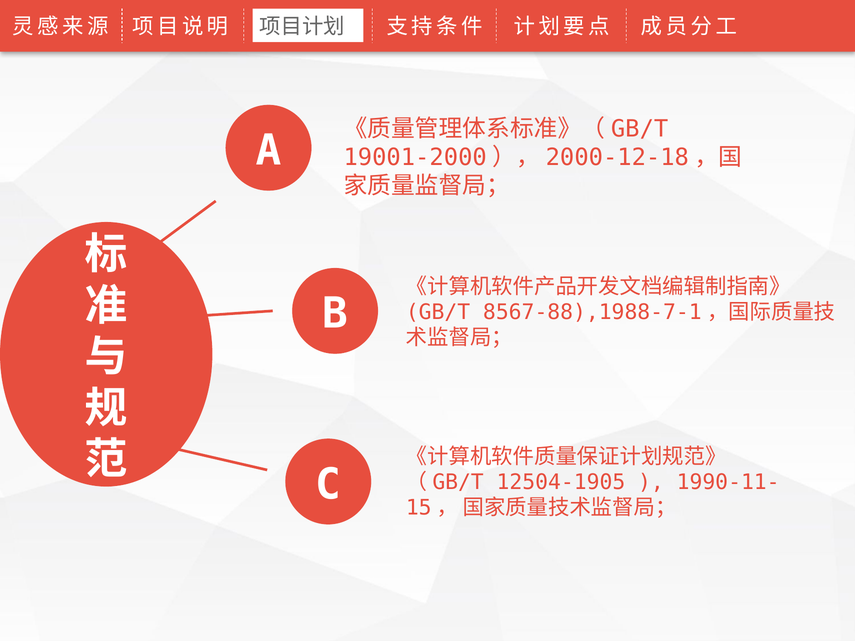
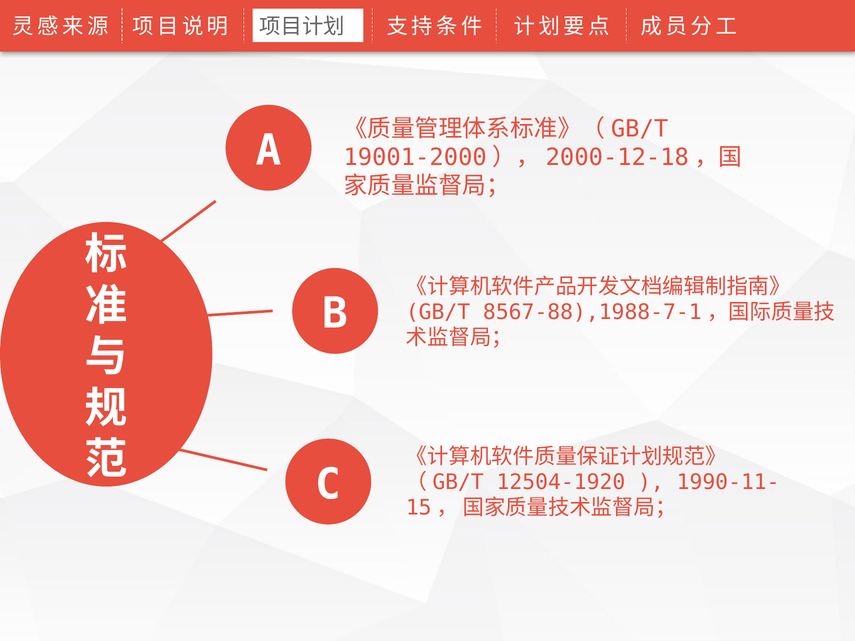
12504-1905: 12504-1905 -> 12504-1920 (561, 482)
